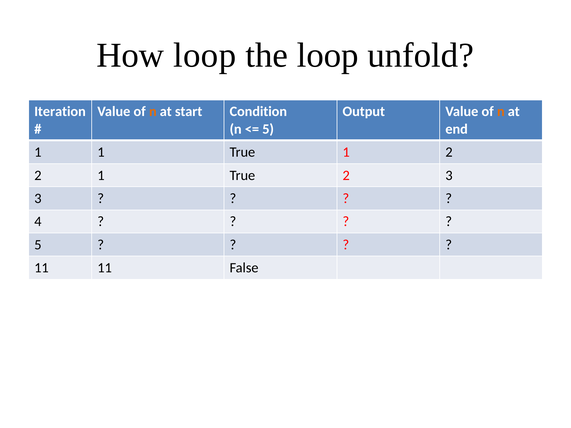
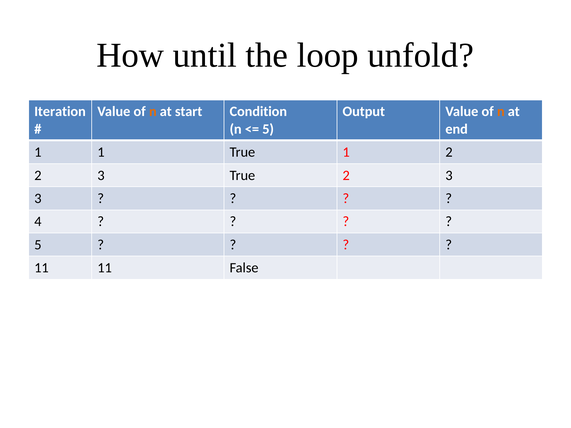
How loop: loop -> until (205, 55)
1: 1 -> 3 (101, 175)
